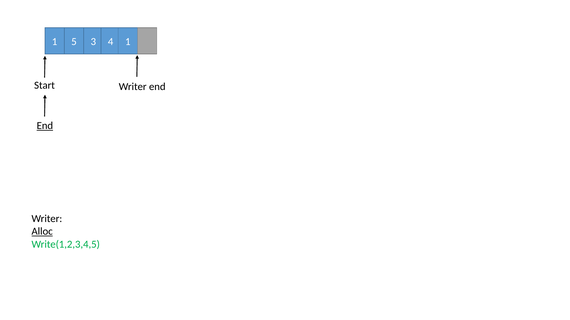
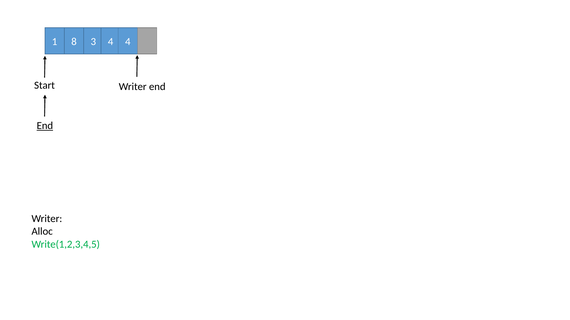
5: 5 -> 8 (74, 42)
4 1: 1 -> 4 (128, 42)
Alloc underline: present -> none (42, 232)
